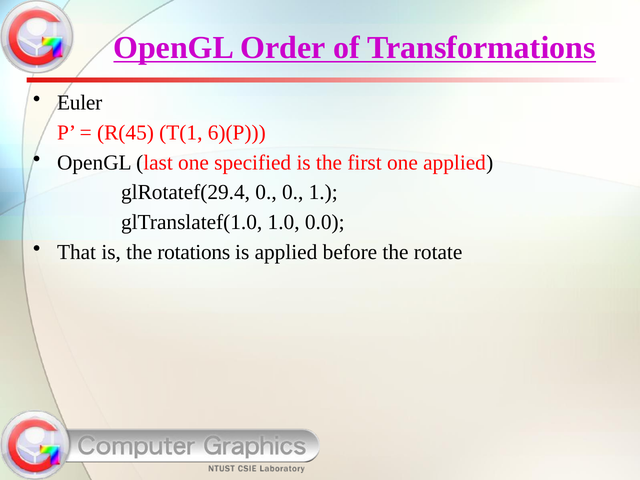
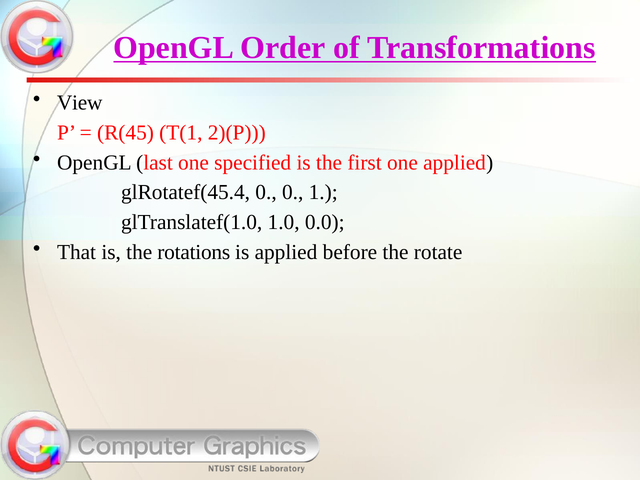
Euler: Euler -> View (80, 103)
6)(P: 6)(P -> 2)(P (237, 133)
glRotatef(29.4: glRotatef(29.4 -> glRotatef(45.4 (186, 192)
